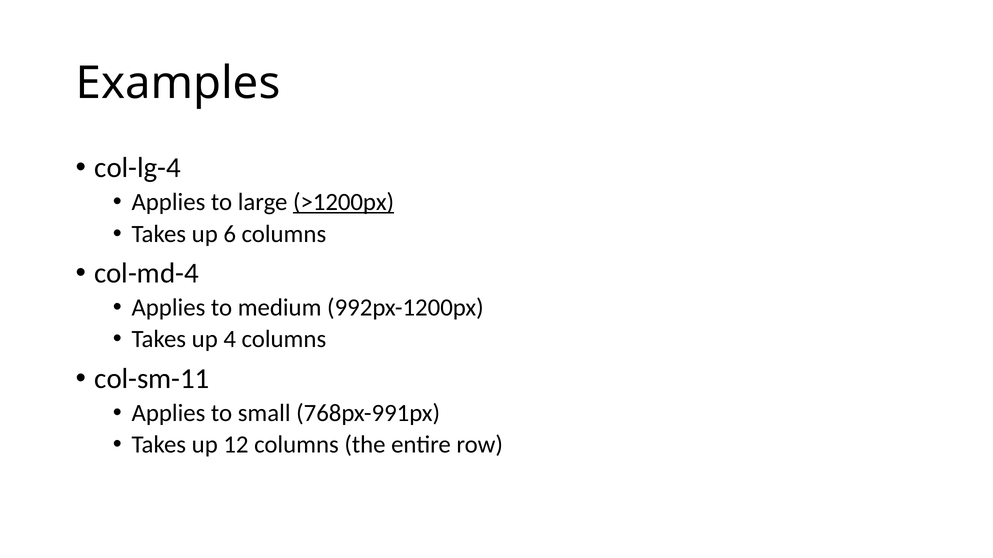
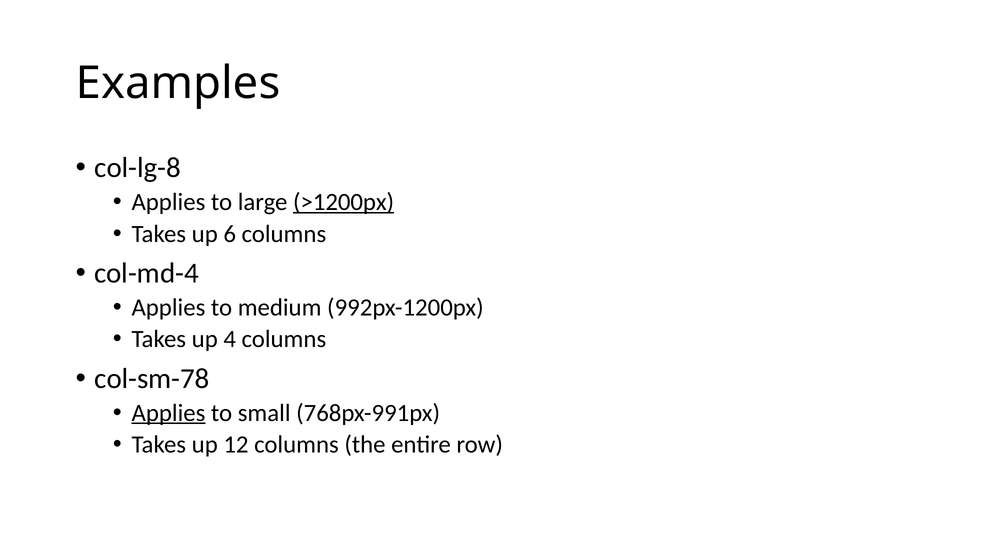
col-lg-4: col-lg-4 -> col-lg-8 (138, 168)
col-sm-11: col-sm-11 -> col-sm-78 (152, 379)
Applies underline: none -> present (168, 413)
